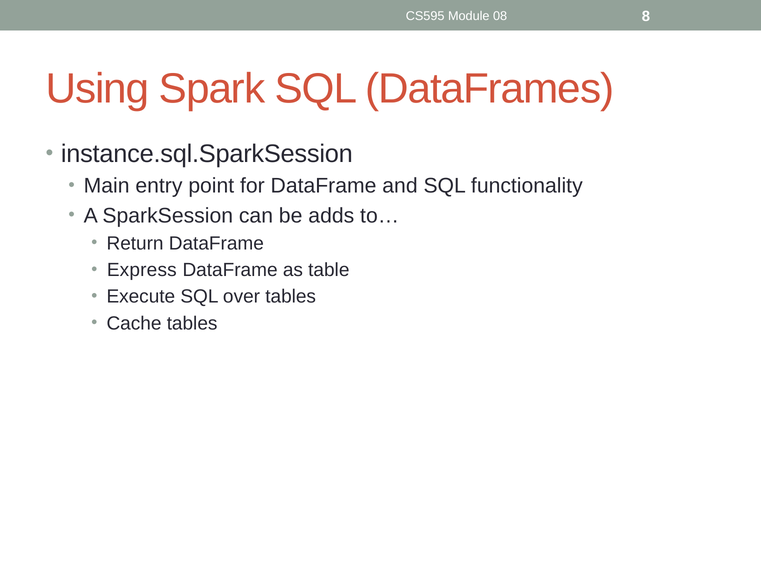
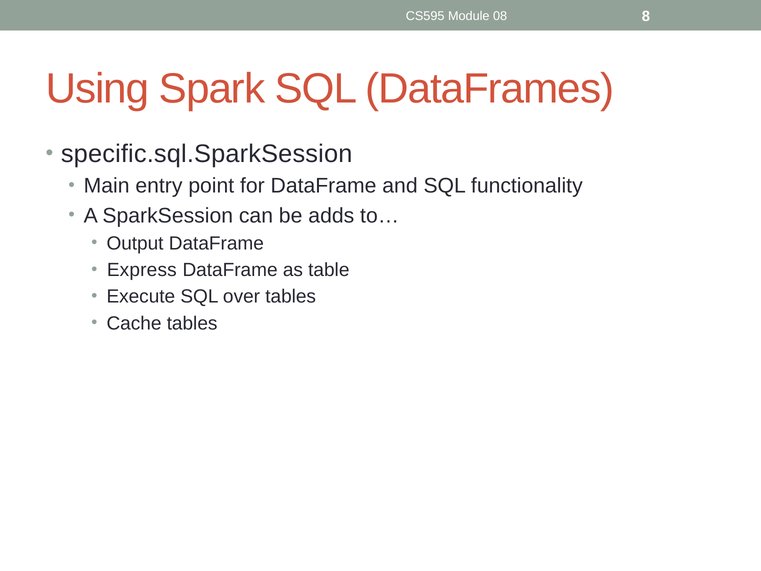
instance.sql.SparkSession: instance.sql.SparkSession -> specific.sql.SparkSession (207, 154)
Return: Return -> Output (135, 243)
